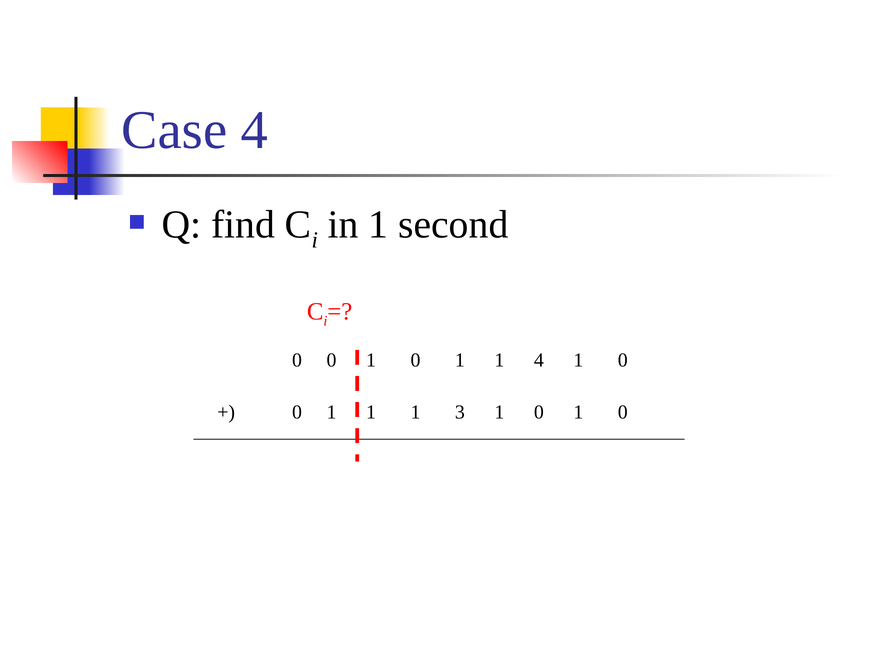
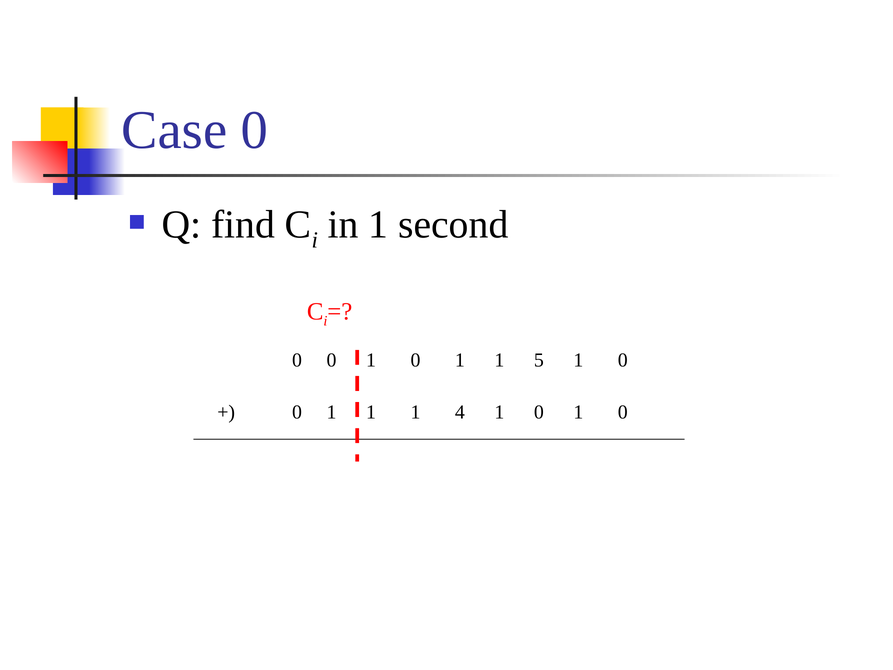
Case 4: 4 -> 0 (255, 130)
1 4: 4 -> 5 (539, 360)
3: 3 -> 4 (460, 412)
